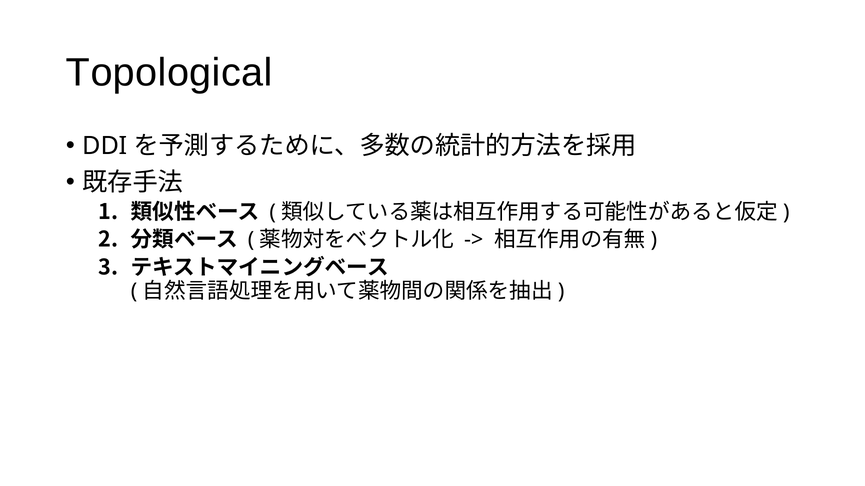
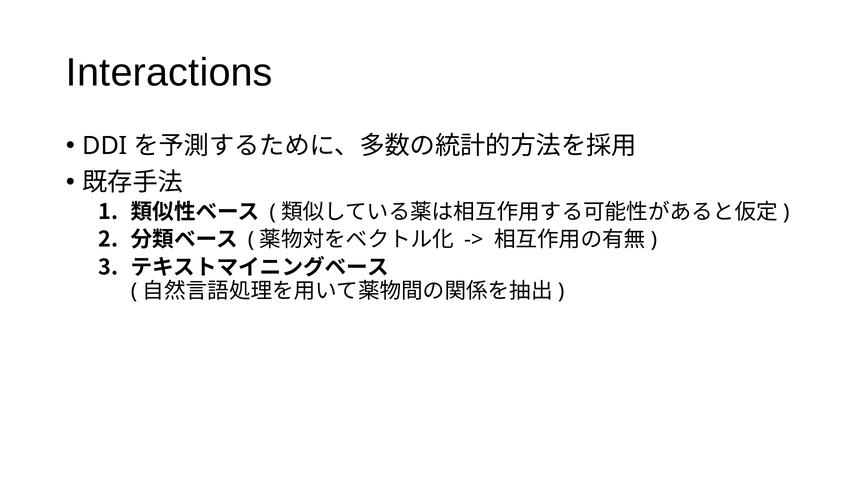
Topological: Topological -> Interactions (169, 73)
